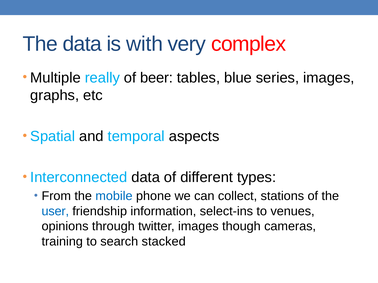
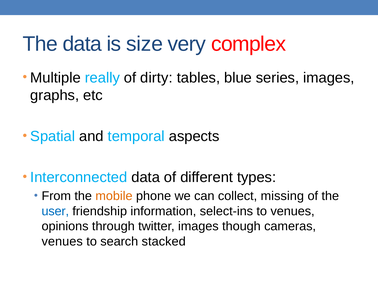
with: with -> size (145, 44)
beer: beer -> dirty (156, 78)
mobile colour: blue -> orange (114, 196)
stations: stations -> missing (282, 196)
training: training -> venues (62, 242)
